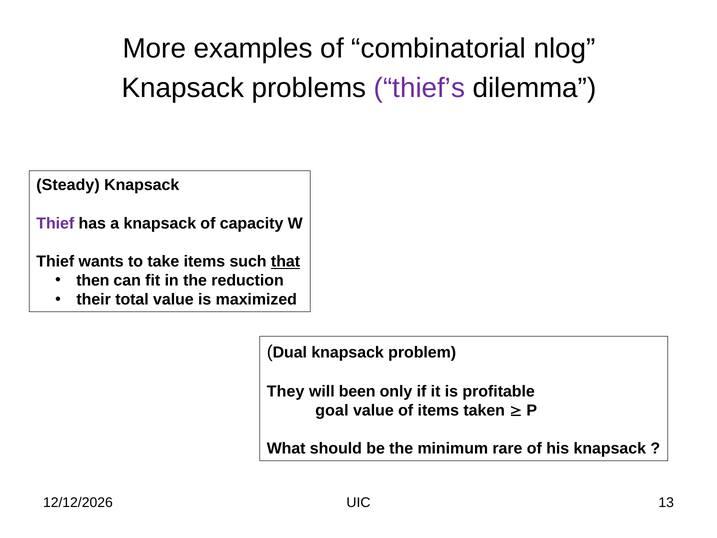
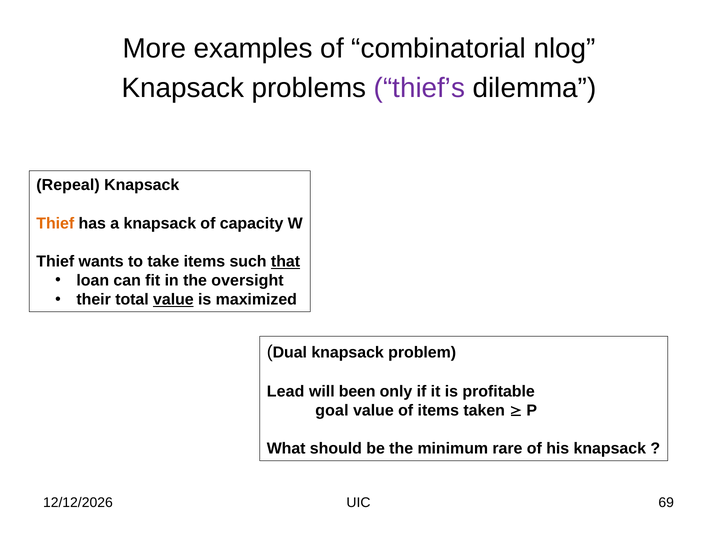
Steady: Steady -> Repeal (68, 185)
Thief colour: purple -> orange (55, 223)
then: then -> loan (93, 280)
reduction: reduction -> oversight (247, 280)
value underline: none -> present (173, 300)
They: They -> Lead (286, 391)
13: 13 -> 69 (666, 503)
